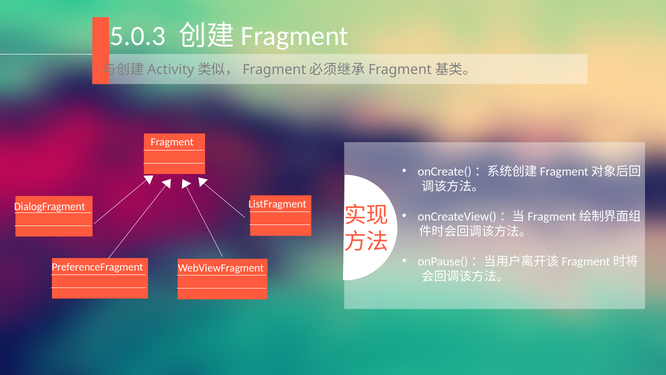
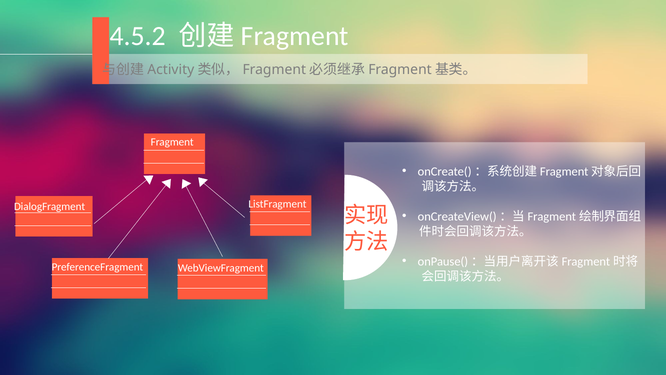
5.0.3: 5.0.3 -> 4.5.2 (138, 36)
